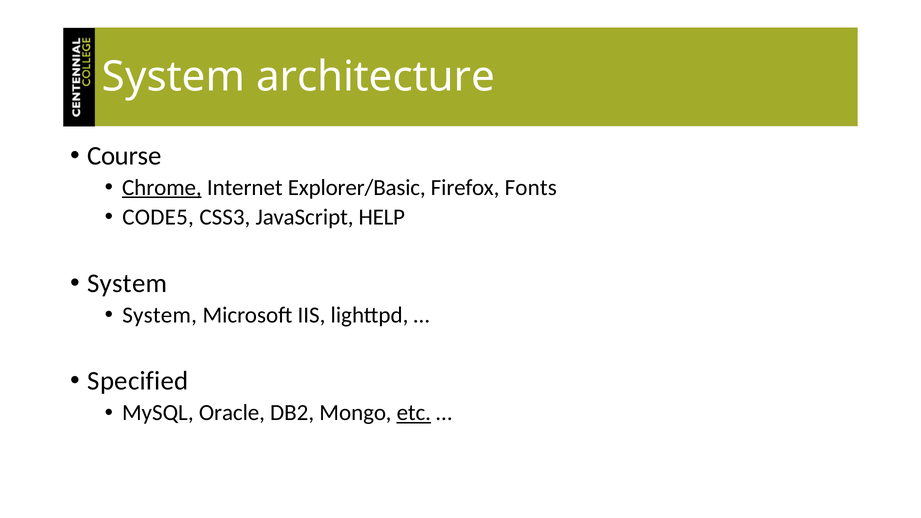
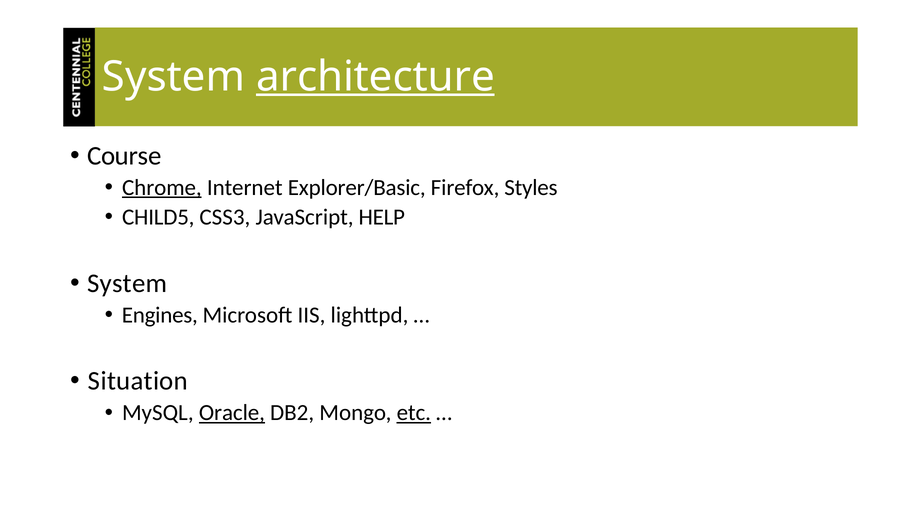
architecture underline: none -> present (376, 77)
Fonts: Fonts -> Styles (531, 187)
CODE5: CODE5 -> CHILD5 (158, 217)
System: System -> Engines (160, 315)
Specified: Specified -> Situation (138, 381)
Oracle underline: none -> present (232, 413)
